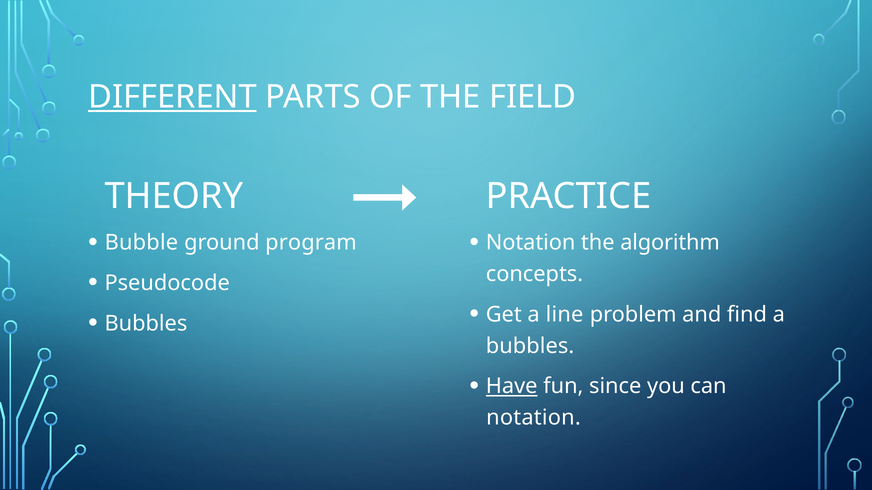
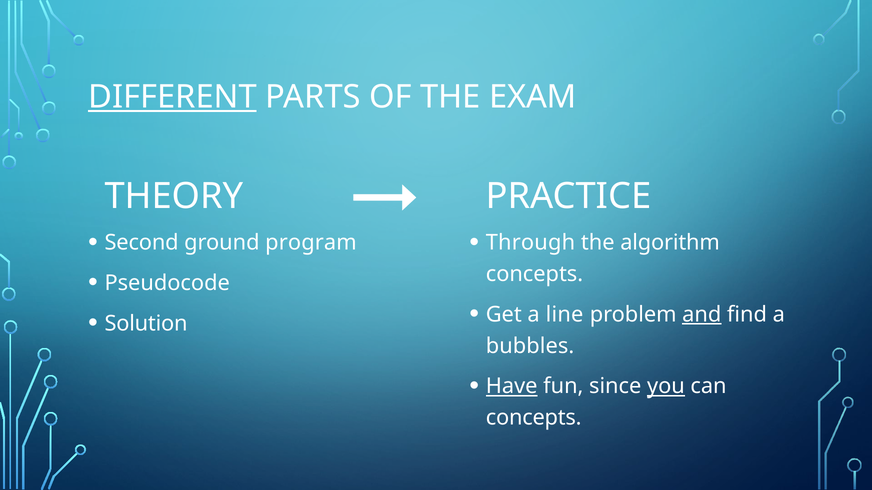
FIELD: FIELD -> EXAM (533, 97)
Bubble: Bubble -> Second (142, 243)
Notation: Notation -> Through (530, 243)
and underline: none -> present (702, 315)
Bubbles: Bubbles -> Solution (146, 324)
you underline: none -> present (666, 387)
notation: notation -> concepts (534, 418)
